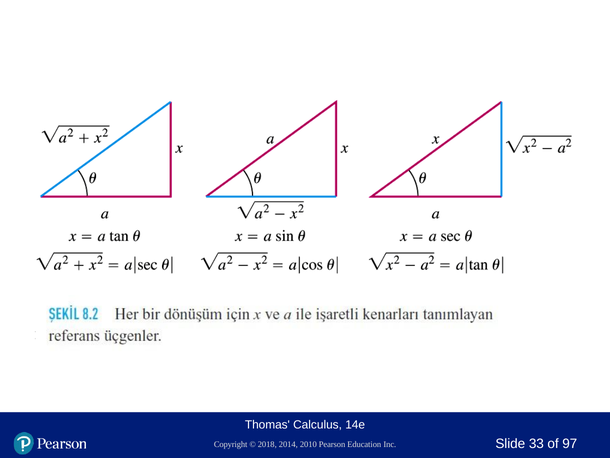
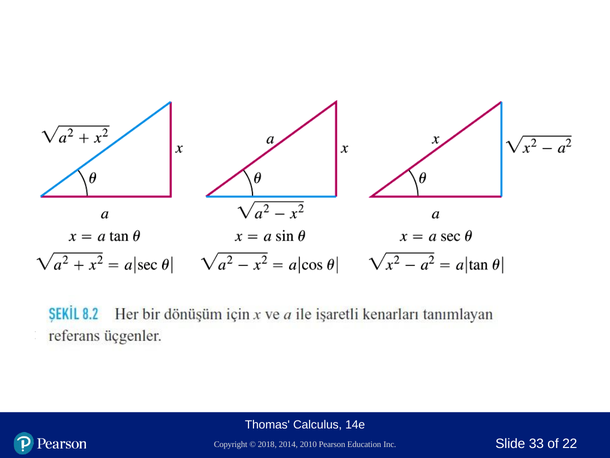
97: 97 -> 22 (570, 443)
